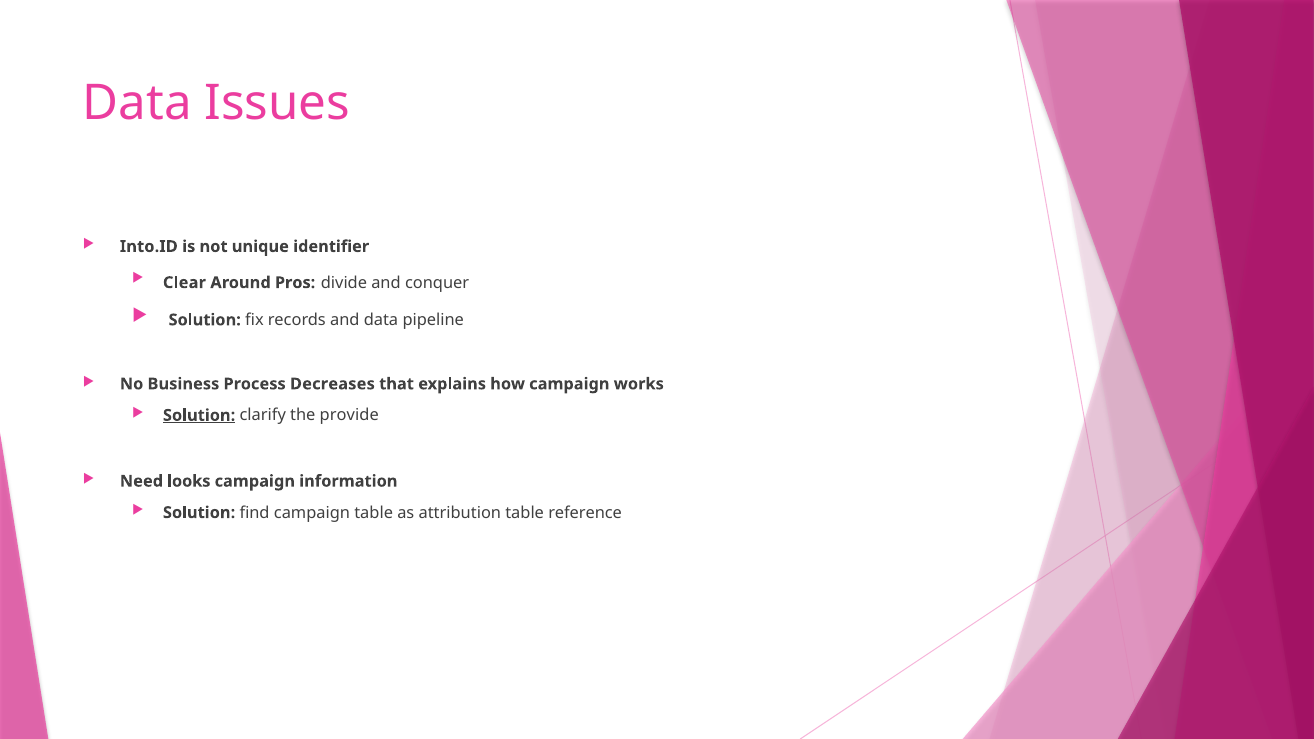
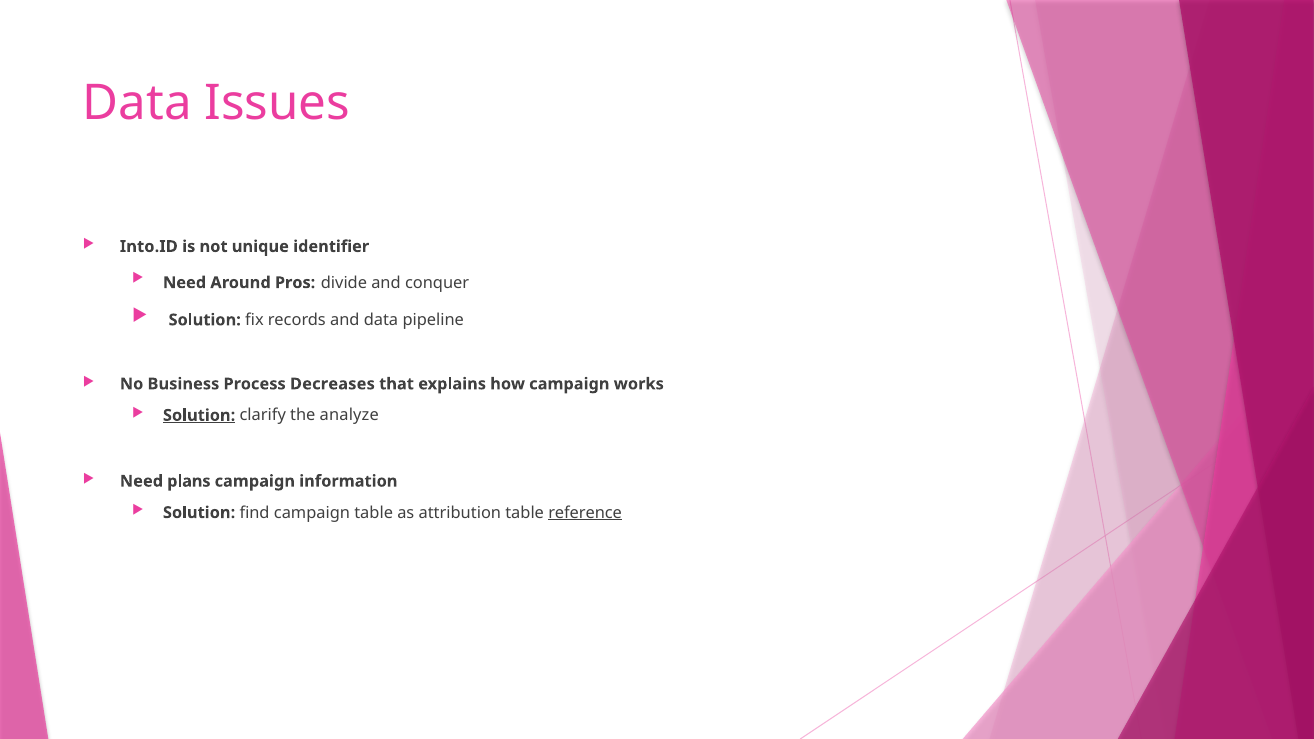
Clear: Clear -> Need (185, 283)
provide: provide -> analyze (349, 415)
looks: looks -> plans (189, 481)
reference underline: none -> present (585, 513)
